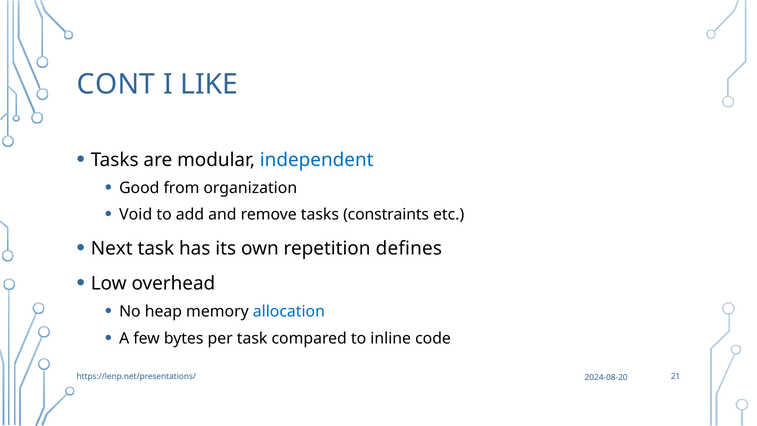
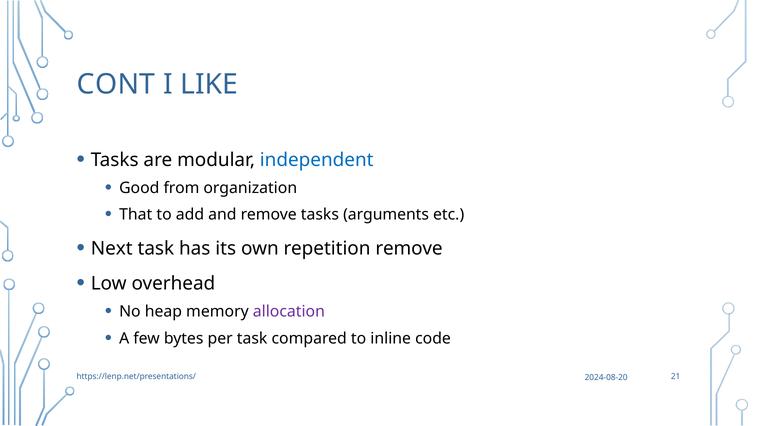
Void: Void -> That (136, 215)
constraints: constraints -> arguments (386, 215)
repetition defines: defines -> remove (409, 248)
allocation colour: blue -> purple (289, 312)
